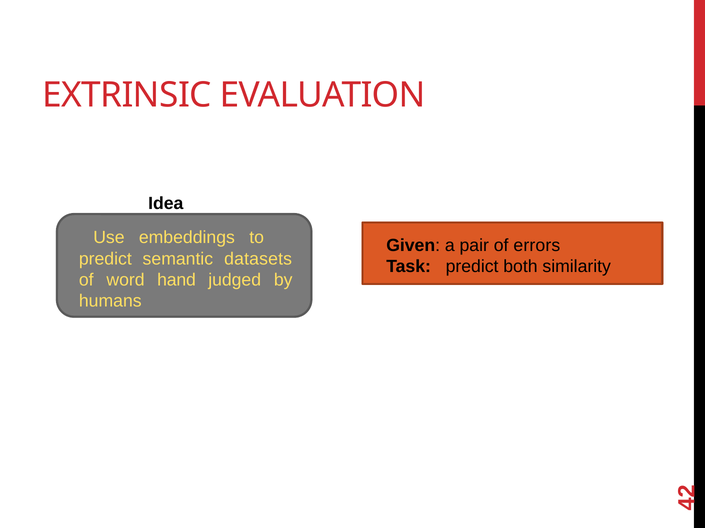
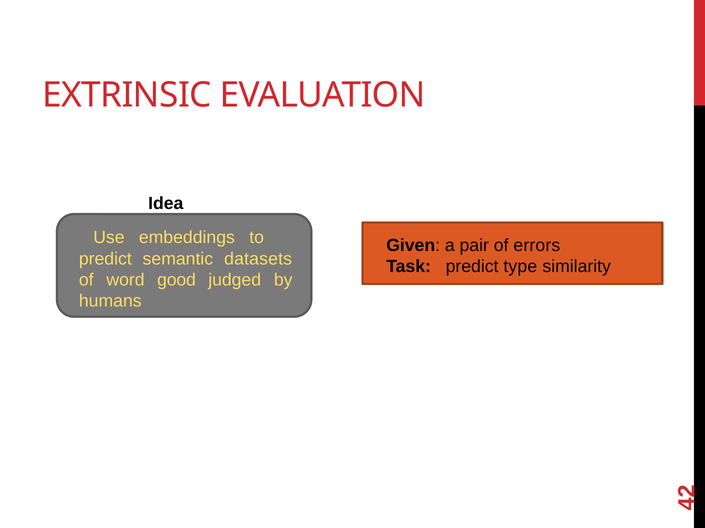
both: both -> type (520, 267)
hand: hand -> good (176, 280)
